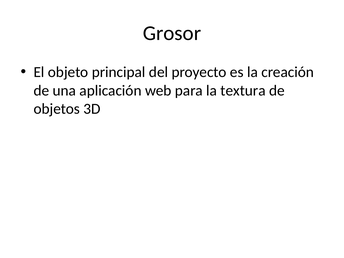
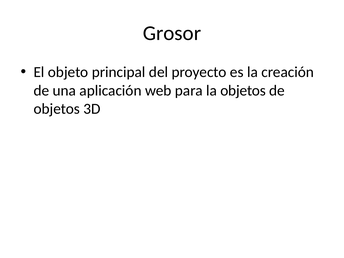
la textura: textura -> objetos (243, 91)
